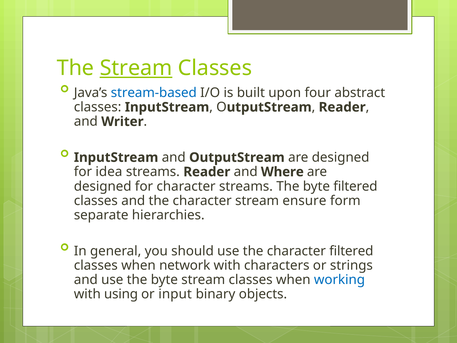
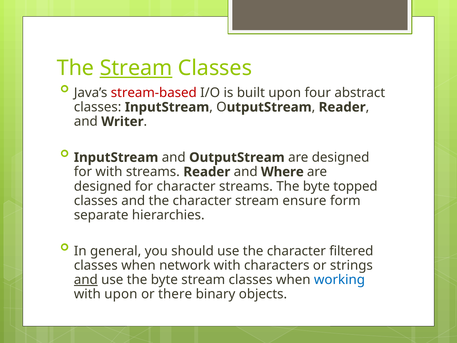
stream-based colour: blue -> red (154, 93)
for idea: idea -> with (109, 172)
byte filtered: filtered -> topped (355, 186)
and underline: none -> present (86, 280)
with using: using -> upon (121, 294)
input: input -> there (175, 294)
